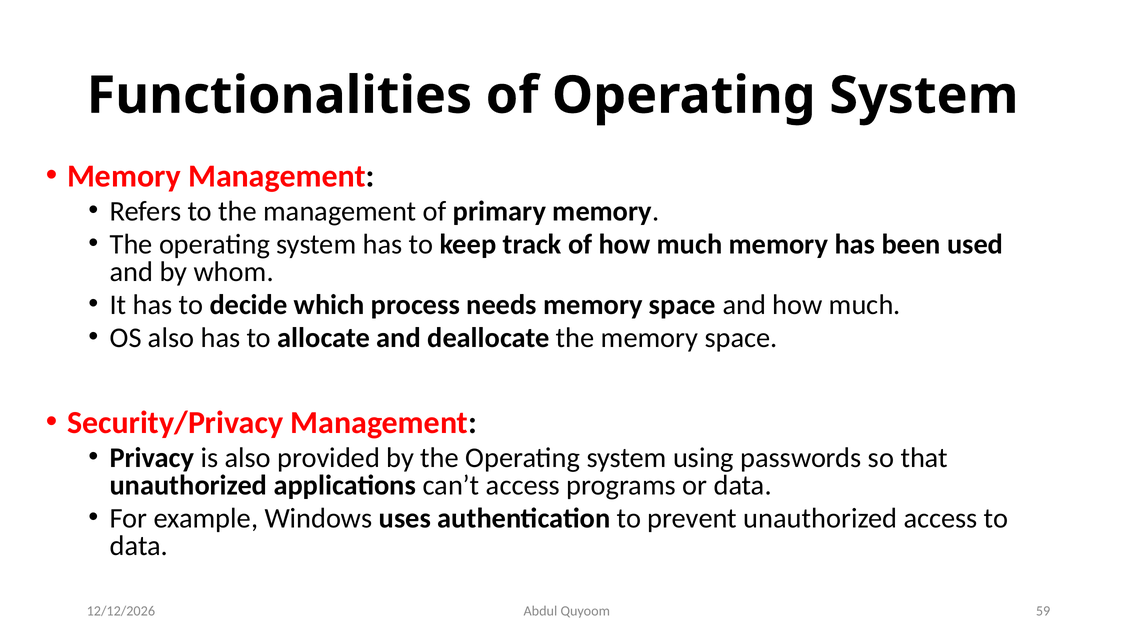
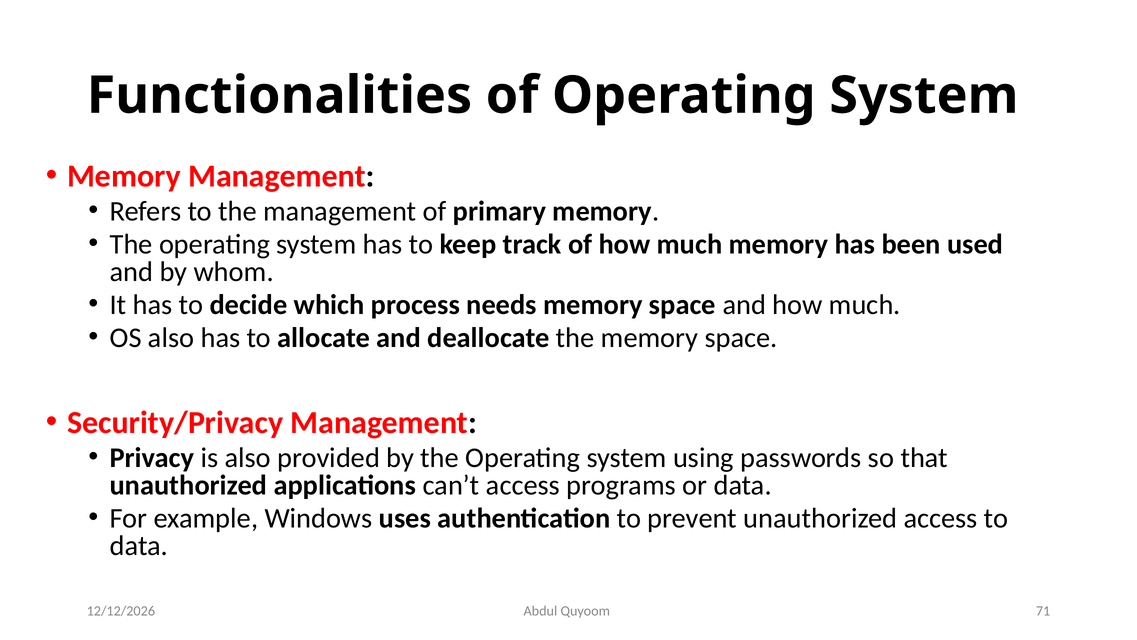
59: 59 -> 71 (1043, 611)
